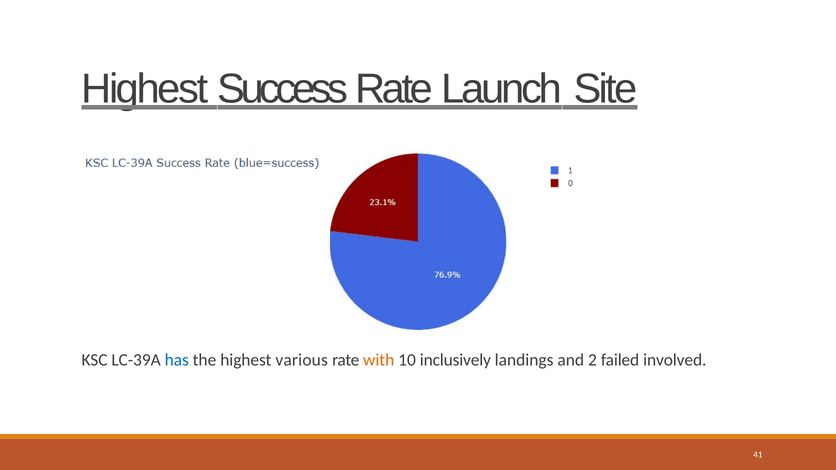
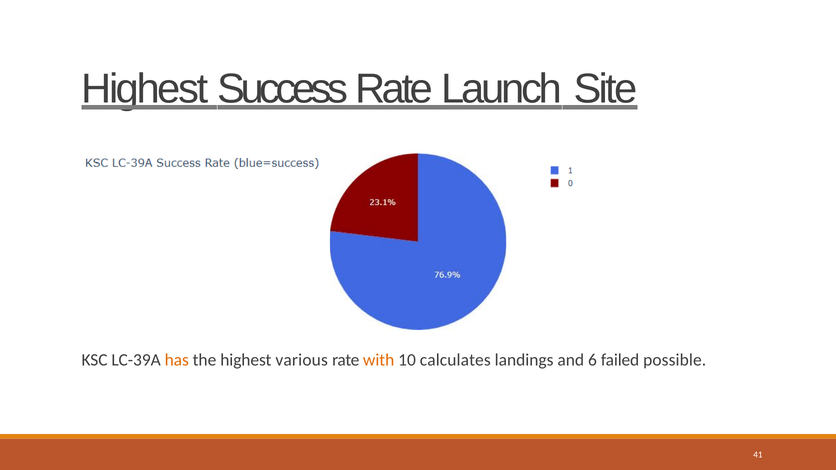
has colour: blue -> orange (177, 360)
inclusively: inclusively -> calculates (455, 360)
2: 2 -> 6 (592, 360)
involved: involved -> possible (675, 360)
